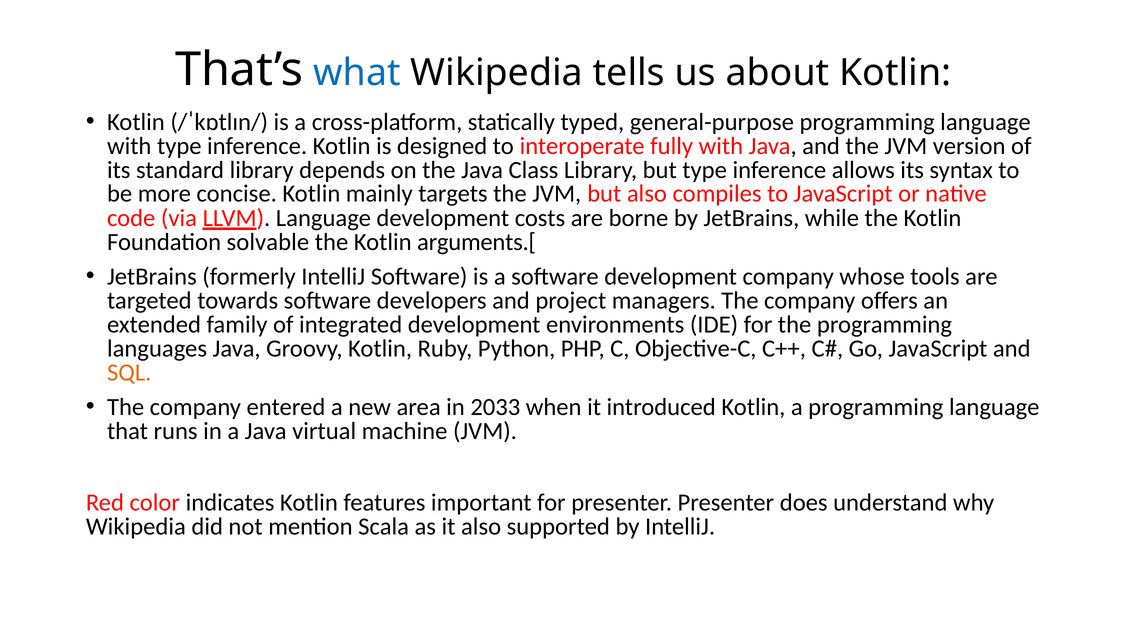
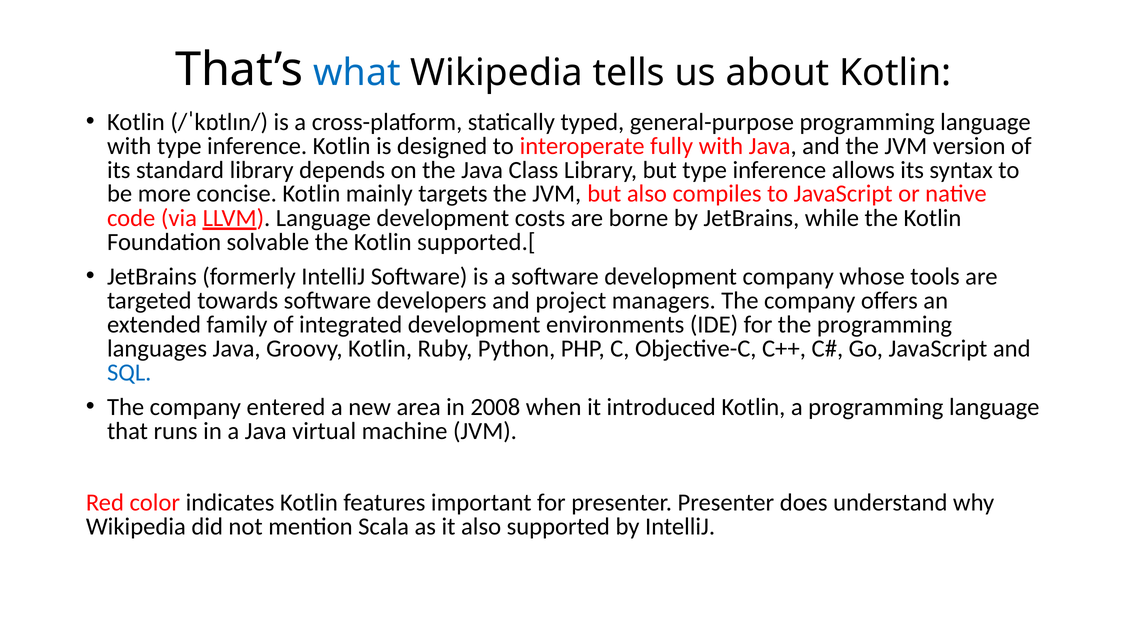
arguments.[: arguments.[ -> supported.[ (476, 242)
SQL colour: orange -> blue (129, 373)
2033: 2033 -> 2008 (495, 407)
